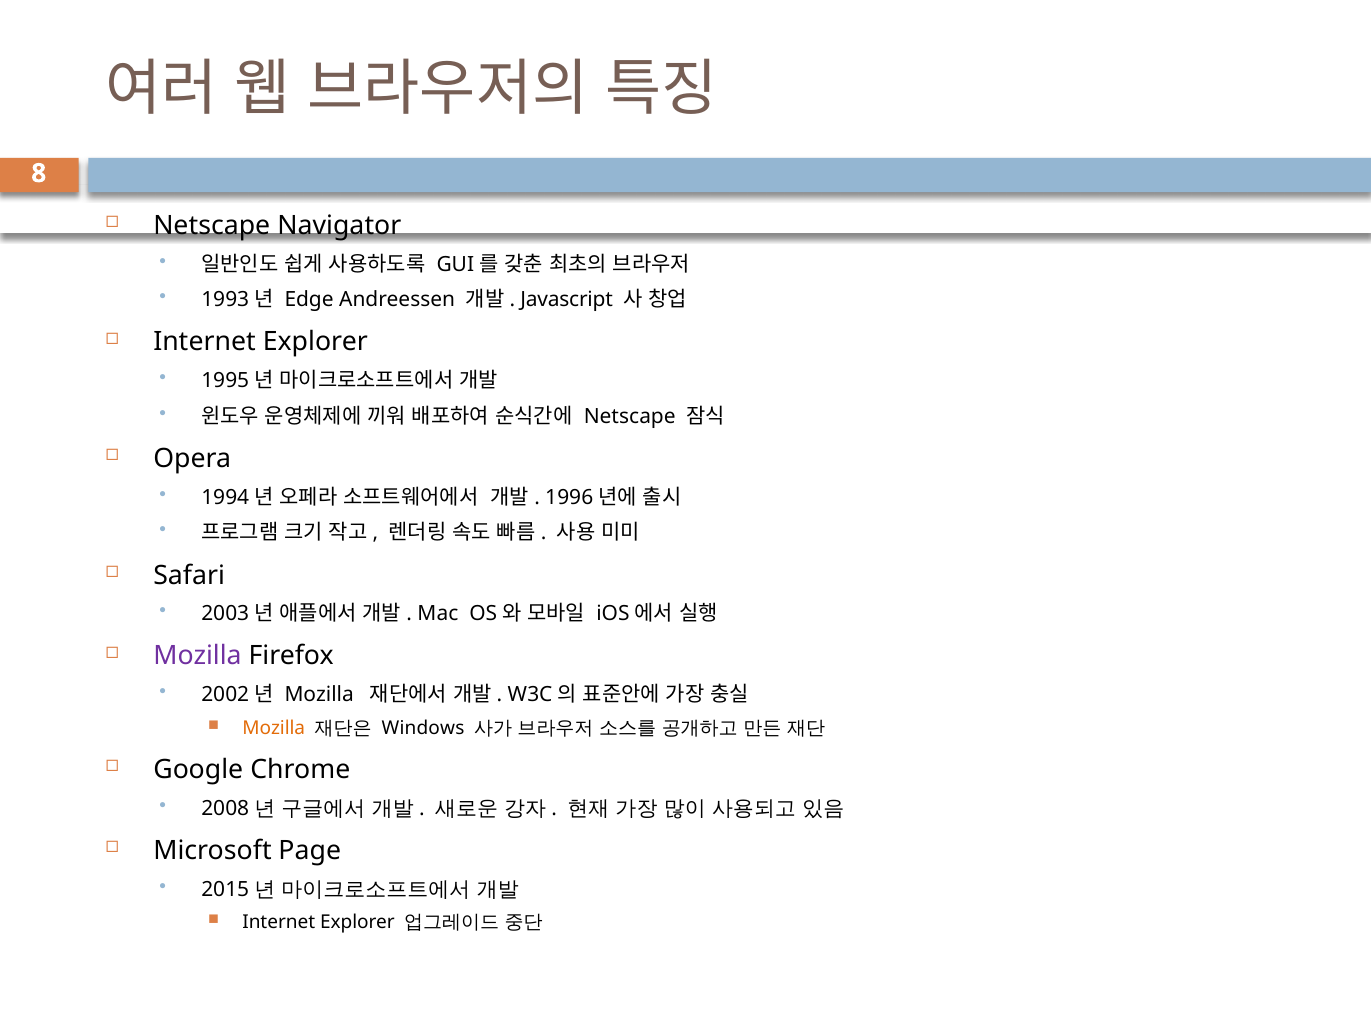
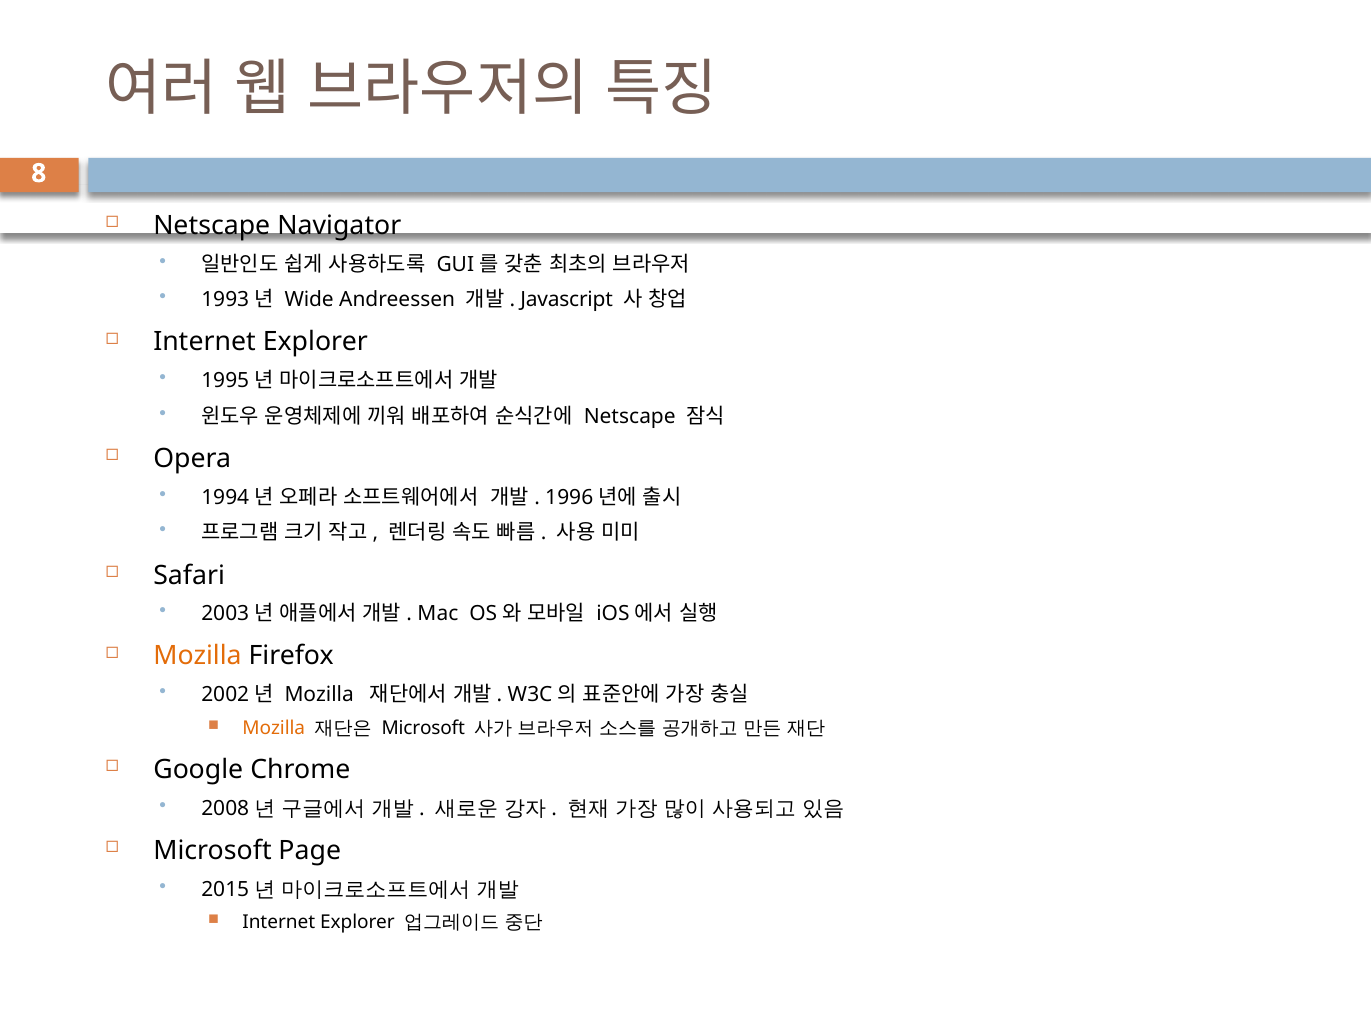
Edge: Edge -> Wide (309, 300)
Mozilla colour: purple -> orange (197, 656)
Windows: Windows -> Microsoft (423, 728)
